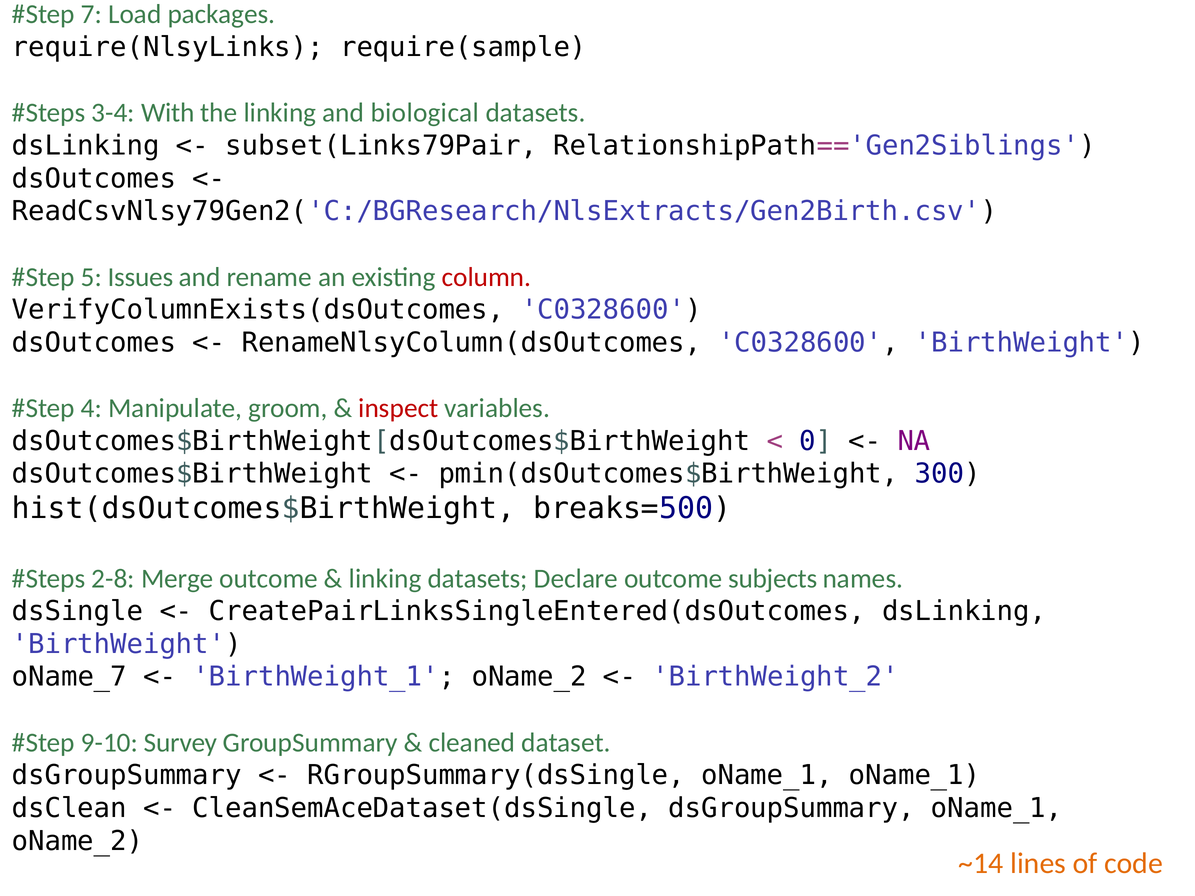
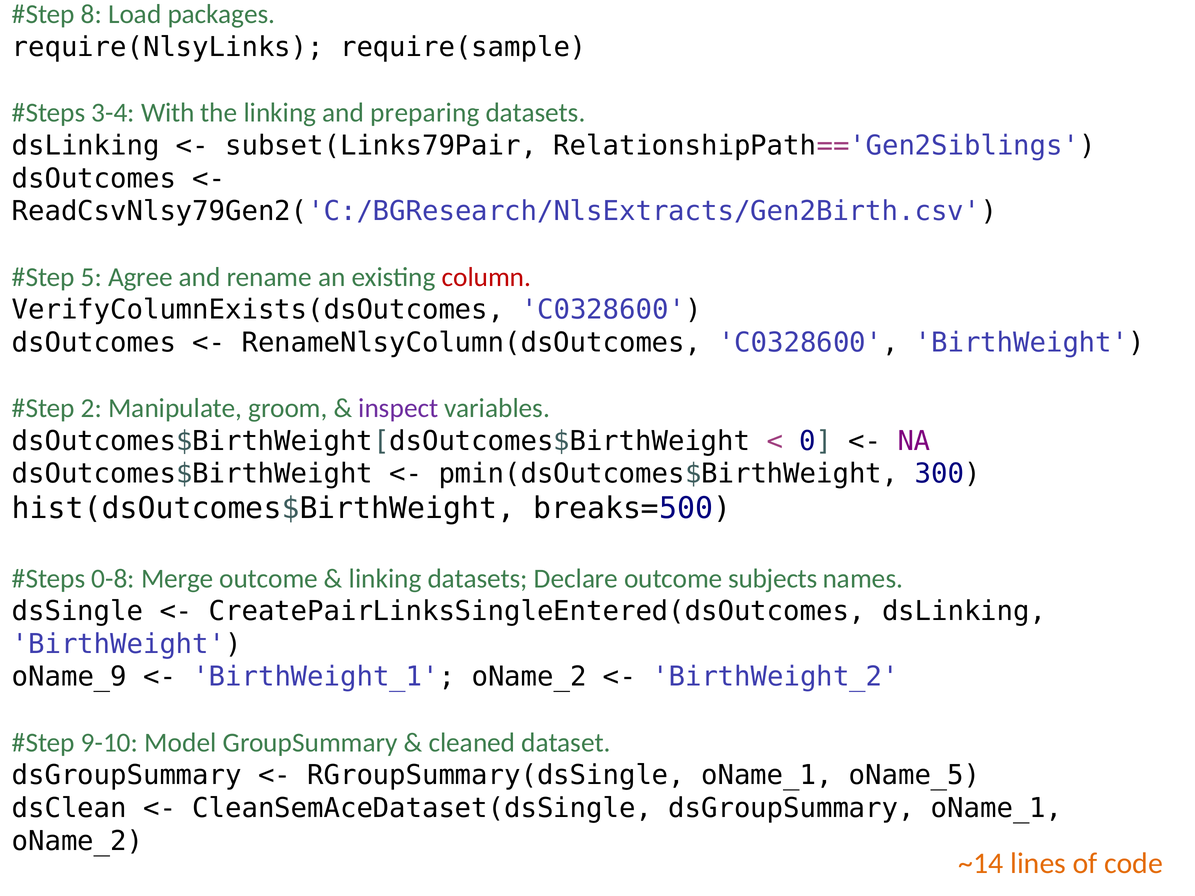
7: 7 -> 8 (91, 14)
biological: biological -> preparing (425, 113)
Issues: Issues -> Agree (140, 277)
4: 4 -> 2 (91, 408)
inspect colour: red -> purple (398, 408)
2-8: 2-8 -> 0-8 (113, 579)
oName_7: oName_7 -> oName_9 (69, 677)
9-10 Survey: Survey -> Model (180, 743)
oName_1 oName_1: oName_1 -> oName_5 (915, 776)
